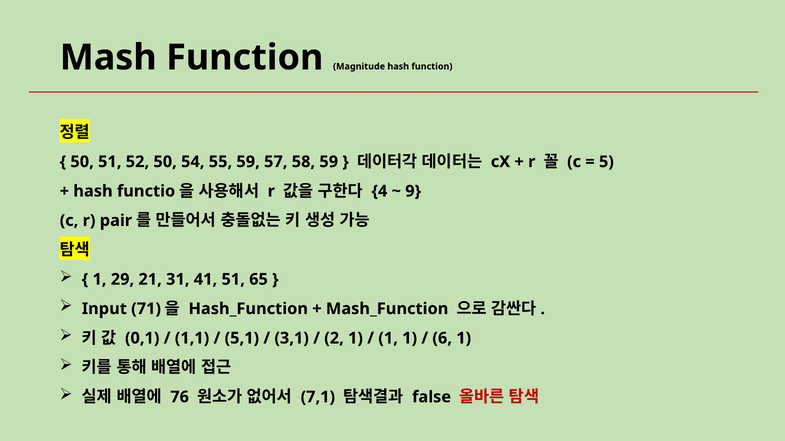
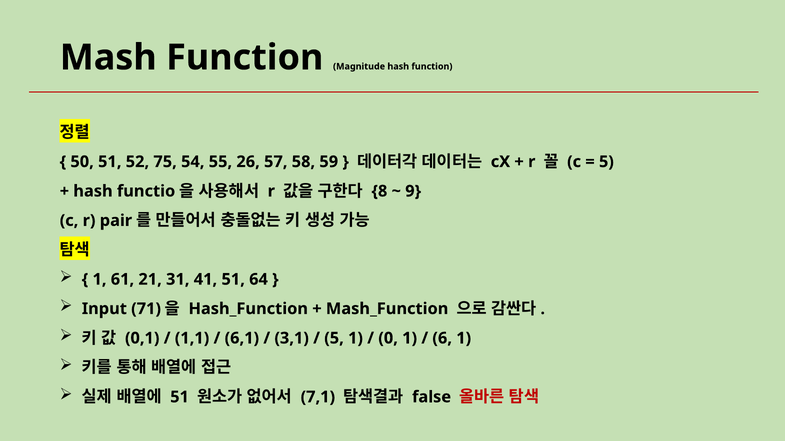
52 50: 50 -> 75 (165, 162)
55 59: 59 -> 26 (248, 162)
4: 4 -> 8 (379, 191)
29: 29 -> 61 (122, 280)
65: 65 -> 64 (259, 280)
5,1: 5,1 -> 6,1 (242, 339)
2: 2 -> 5 (334, 339)
1: 1 -> 0 (388, 339)
76: 76 -> 51 (180, 397)
